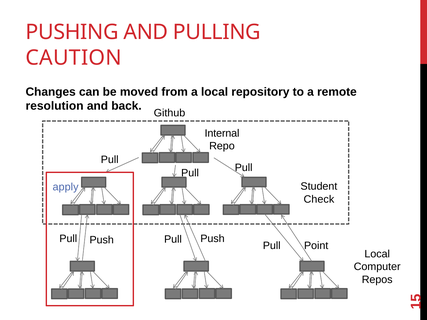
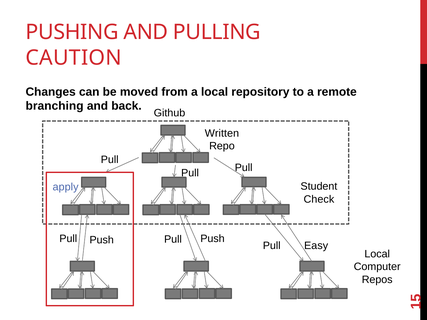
resolution: resolution -> branching (55, 106)
Internal: Internal -> Written (222, 133)
Point: Point -> Easy (316, 246)
